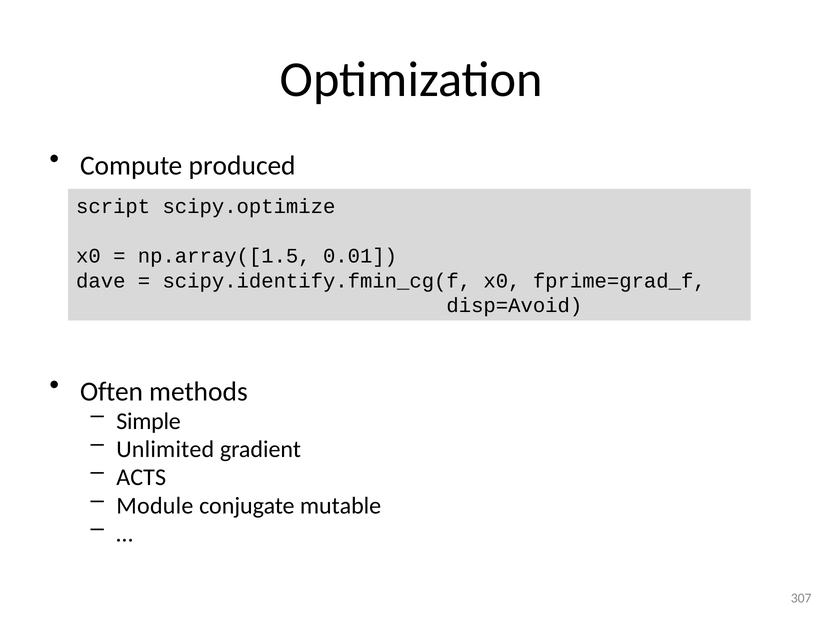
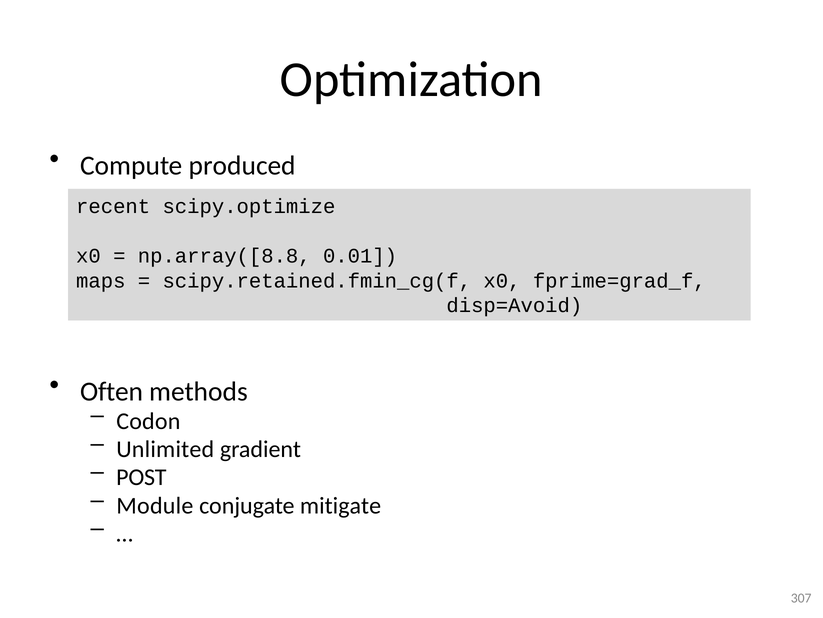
script: script -> recent (113, 206)
np.array([1.5: np.array([1.5 -> np.array([8.8 (224, 256)
dave: dave -> maps (101, 280)
scipy.identify.fmin_cg(f: scipy.identify.fmin_cg(f -> scipy.retained.fmin_cg(f (317, 280)
Simple: Simple -> Codon (148, 421)
ACTS: ACTS -> POST (141, 477)
mutable: mutable -> mitigate (341, 505)
